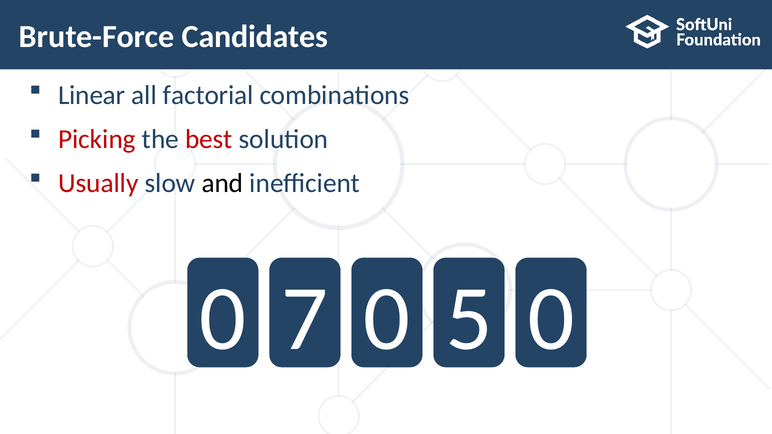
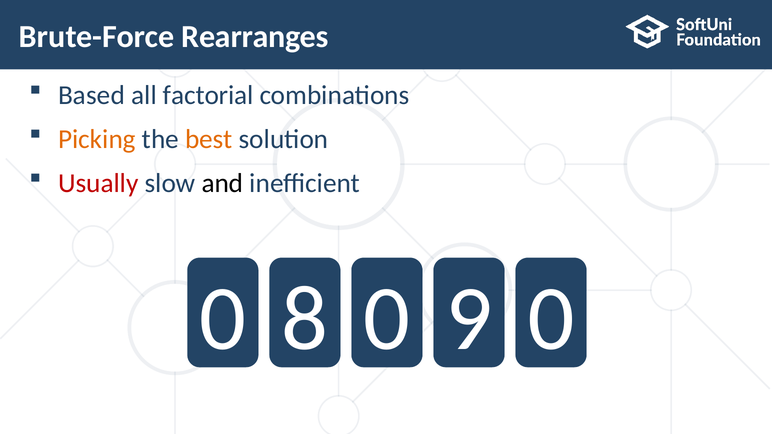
Candidates: Candidates -> Rearranges (255, 37)
Linear: Linear -> Based (92, 95)
Picking colour: red -> orange (97, 139)
best colour: red -> orange (209, 139)
7: 7 -> 8 (305, 319)
5: 5 -> 9 (469, 319)
